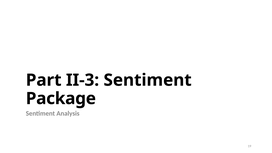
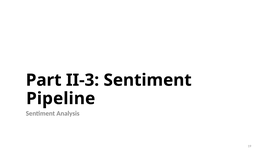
Package: Package -> Pipeline (61, 98)
